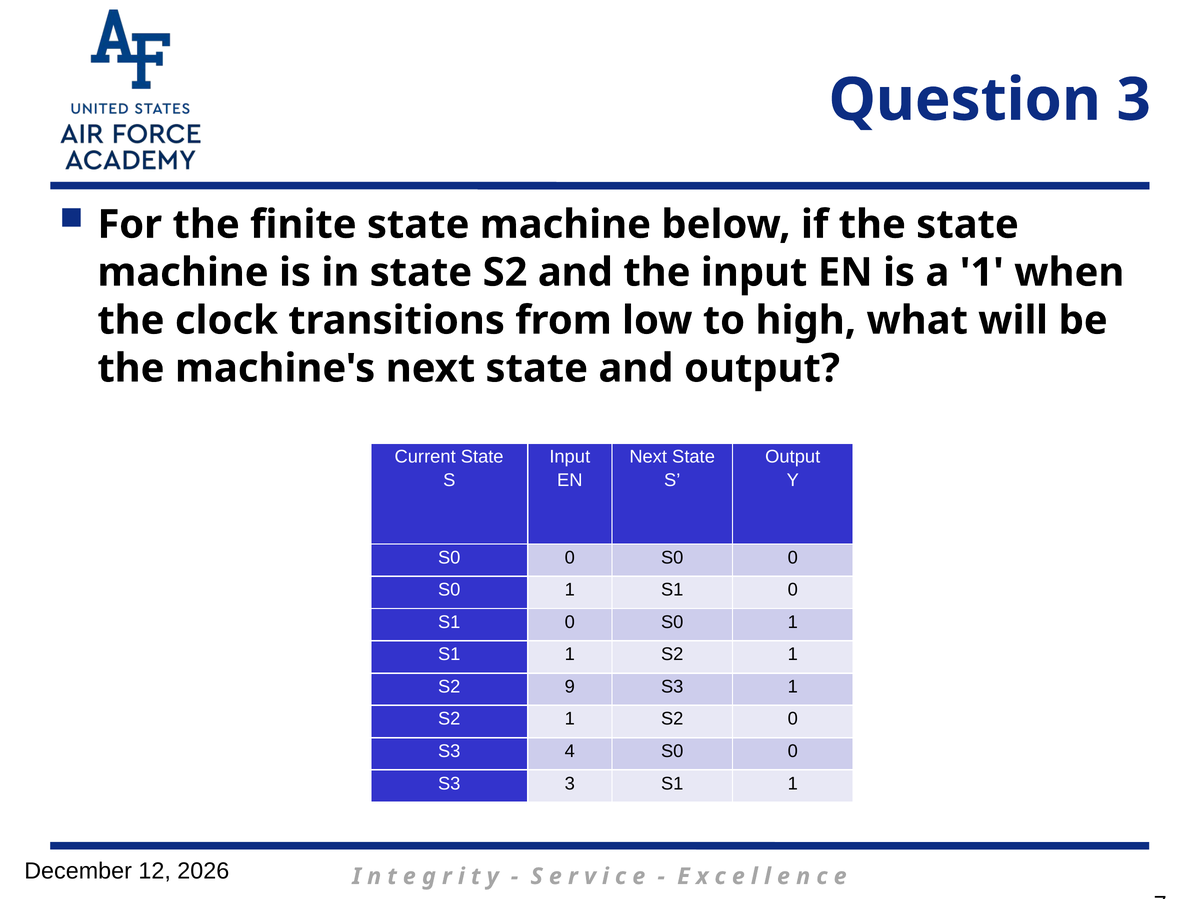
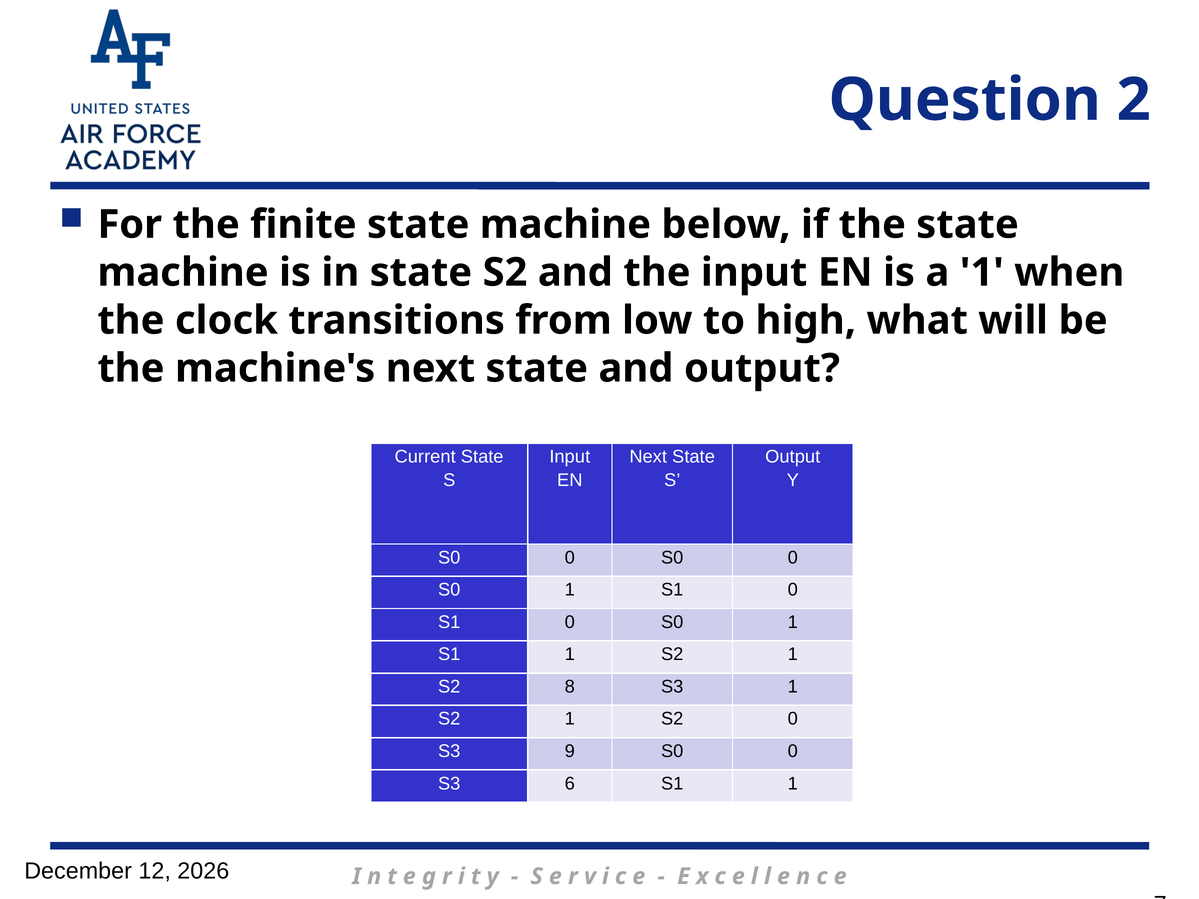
Question 3: 3 -> 2 (1134, 100)
9: 9 -> 8 (570, 687)
4: 4 -> 9 (570, 751)
S3 3: 3 -> 6 (570, 784)
